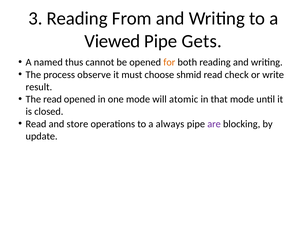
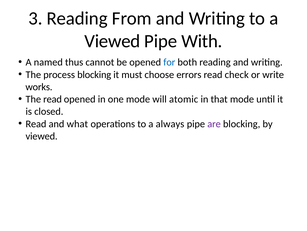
Gets: Gets -> With (202, 41)
for colour: orange -> blue (169, 62)
process observe: observe -> blocking (94, 74)
shmid: shmid -> errors (189, 74)
result: result -> works (39, 87)
store: store -> what (77, 123)
update: update -> viewed (42, 136)
